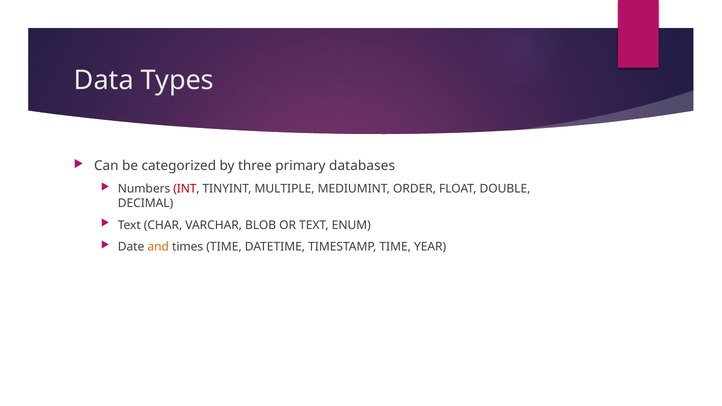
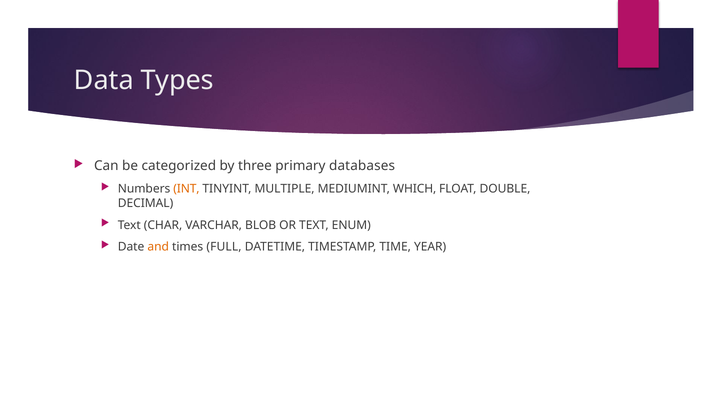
INT colour: red -> orange (186, 189)
ORDER: ORDER -> WHICH (415, 189)
times TIME: TIME -> FULL (224, 247)
